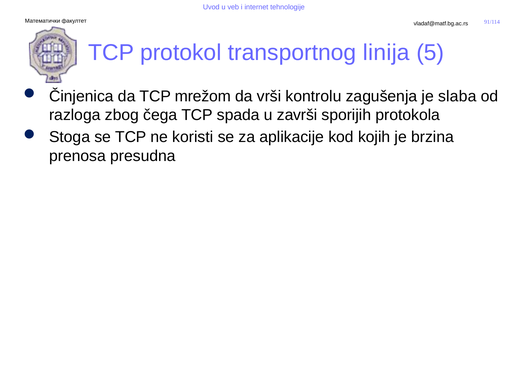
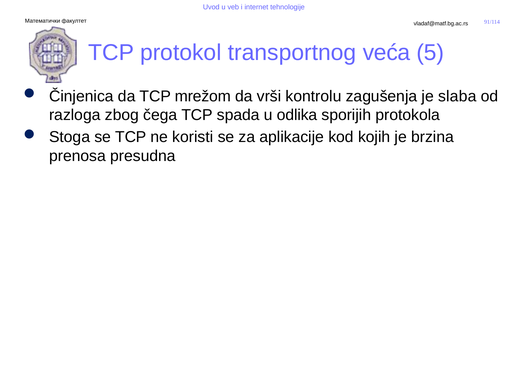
linija: linija -> veća (387, 53)
završi: završi -> odlika (297, 115)
